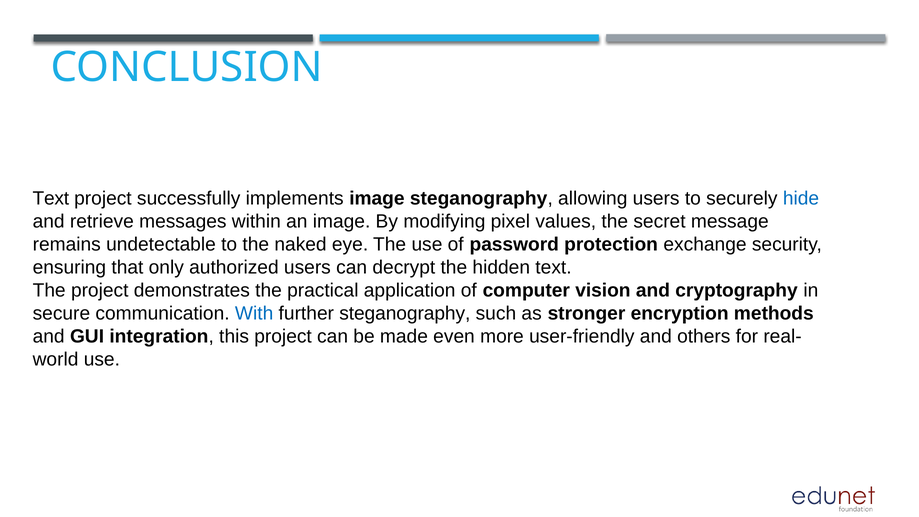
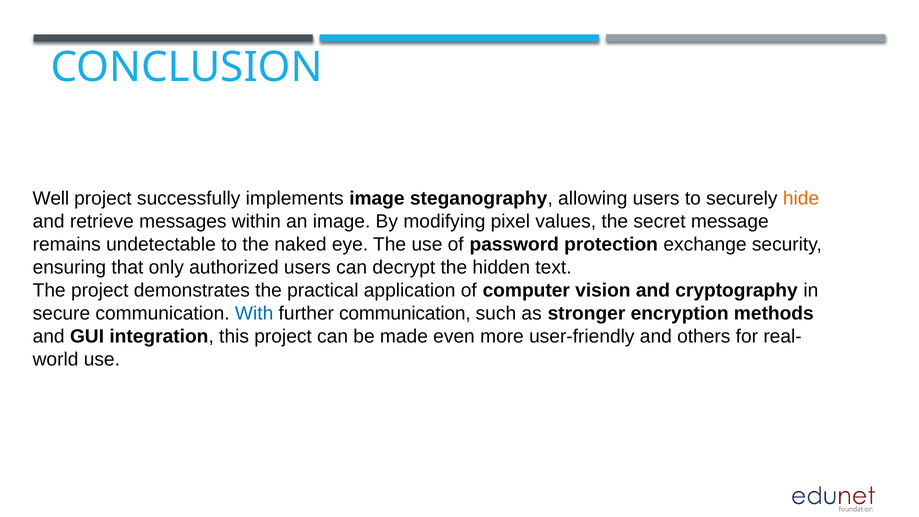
Text: Text -> Well (51, 198)
hide colour: blue -> orange (801, 198)
further steganography: steganography -> communication (405, 313)
